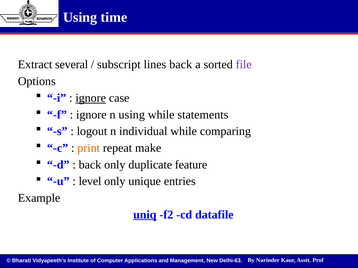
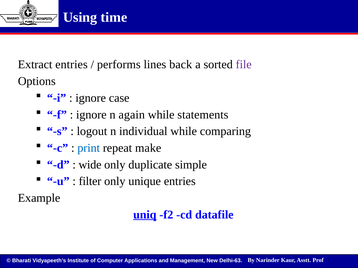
Extract several: several -> entries (71, 65)
subscript: subscript -> performs (119, 65)
ignore underline: present -> none (91, 98)
n using: using -> again (132, 115)
print colour: orange -> blue (89, 148)
back: back -> wide (90, 165)
feature: feature -> simple (191, 165)
level: level -> filter (90, 182)
